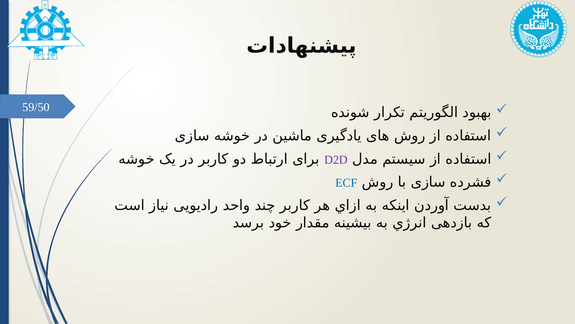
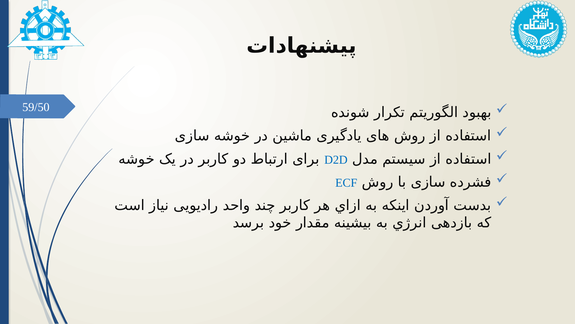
D2D colour: purple -> blue (336, 159)
